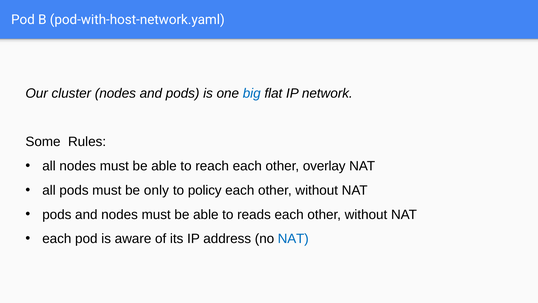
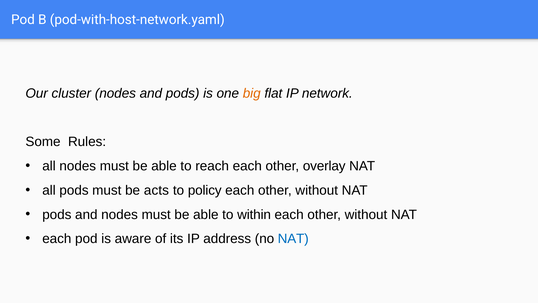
big colour: blue -> orange (252, 93)
only: only -> acts (156, 190)
reads: reads -> within (254, 214)
